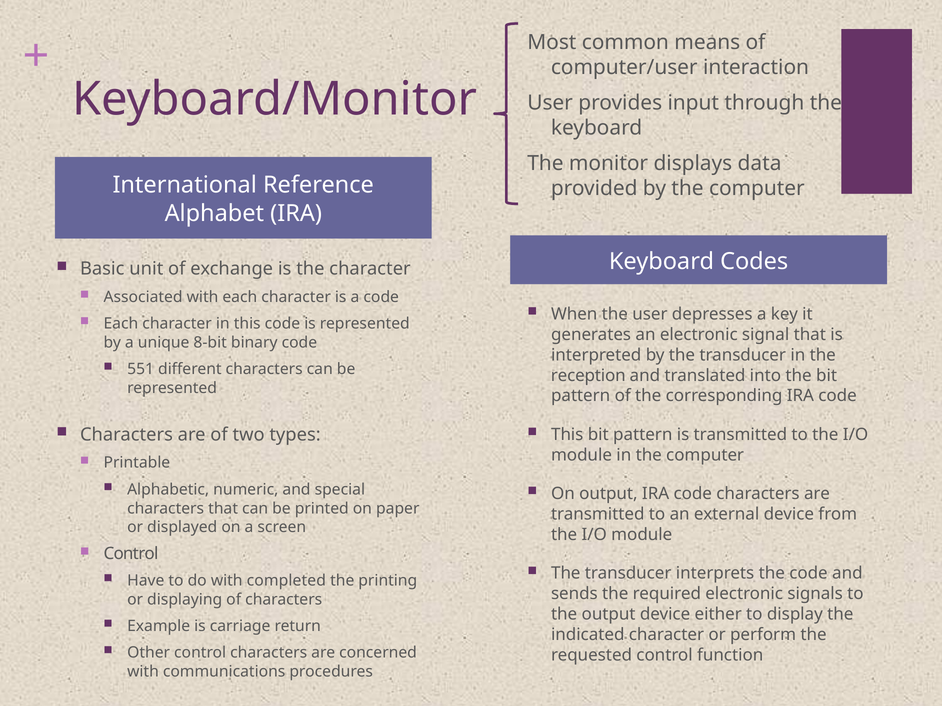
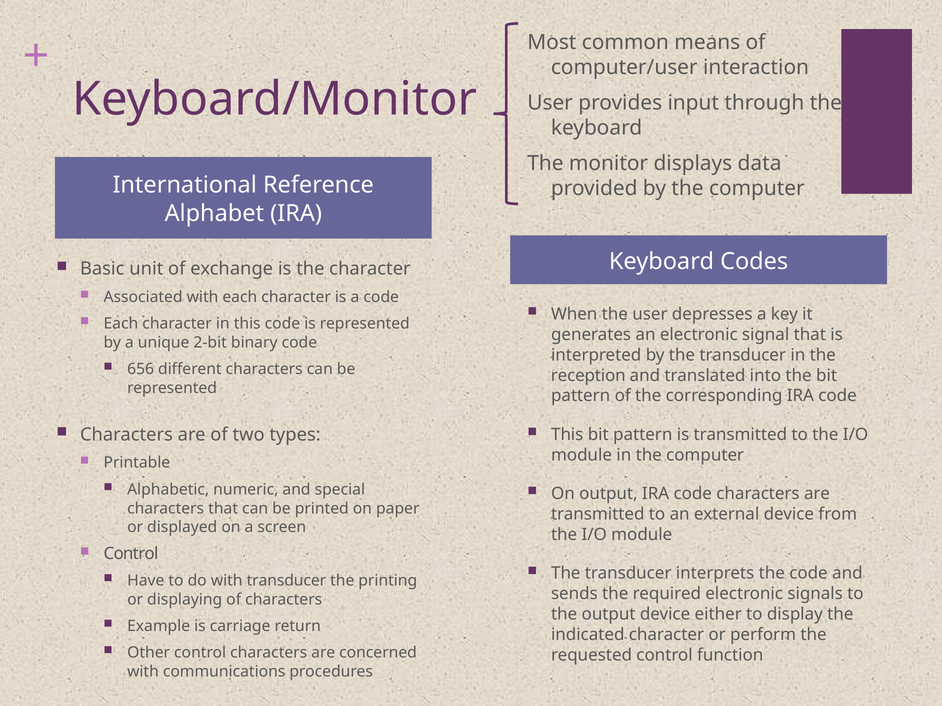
8-bit: 8-bit -> 2-bit (210, 343)
551: 551 -> 656 (141, 369)
with completed: completed -> transducer (286, 581)
